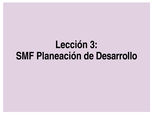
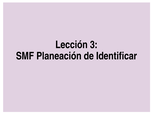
Desarrollo: Desarrollo -> Identificar (117, 56)
